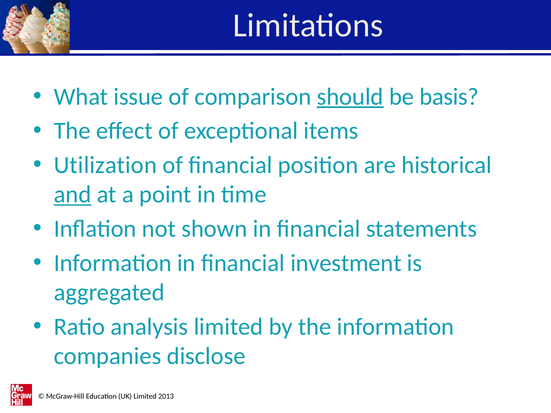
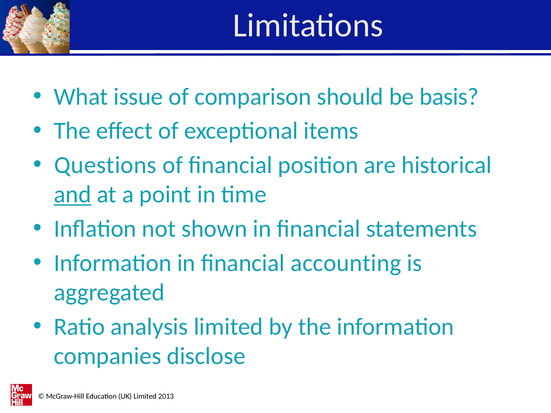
should underline: present -> none (350, 97)
Utilization: Utilization -> Questions (105, 165)
investment: investment -> accounting (346, 263)
